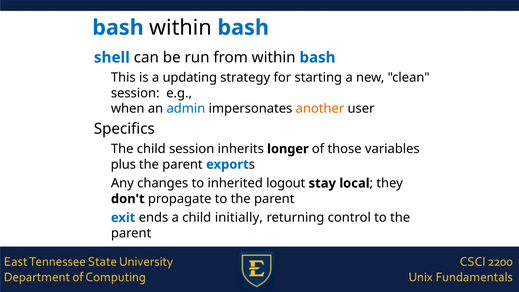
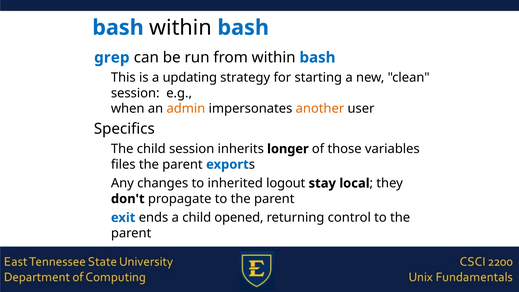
shell: shell -> grep (112, 57)
admin colour: blue -> orange (186, 109)
plus: plus -> files (123, 164)
initially: initially -> opened (239, 218)
